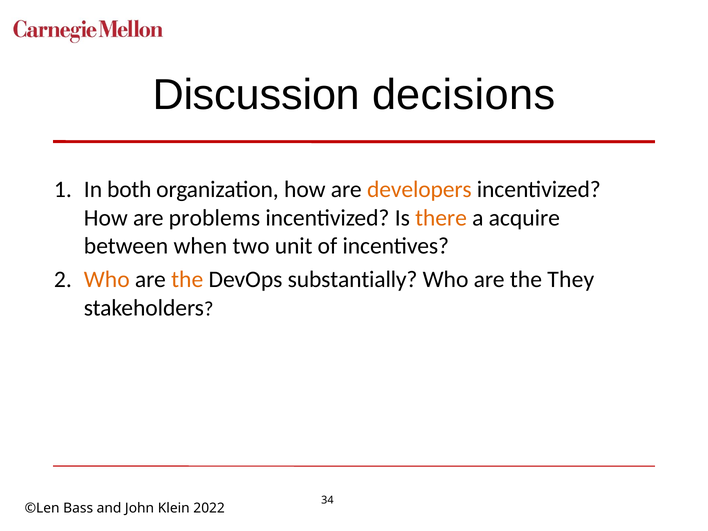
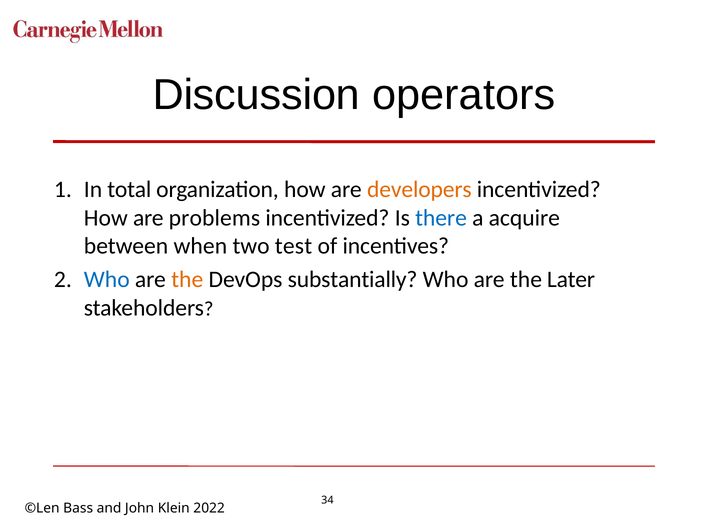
decisions: decisions -> operators (464, 95)
both: both -> total (129, 190)
there colour: orange -> blue (441, 218)
unit: unit -> test (293, 246)
Who colour: orange -> blue (107, 279)
They: They -> Later (571, 279)
